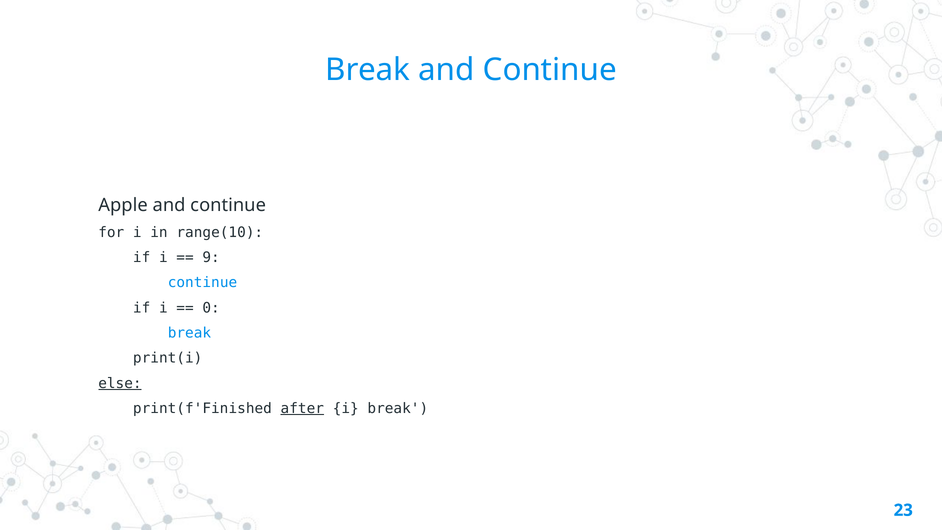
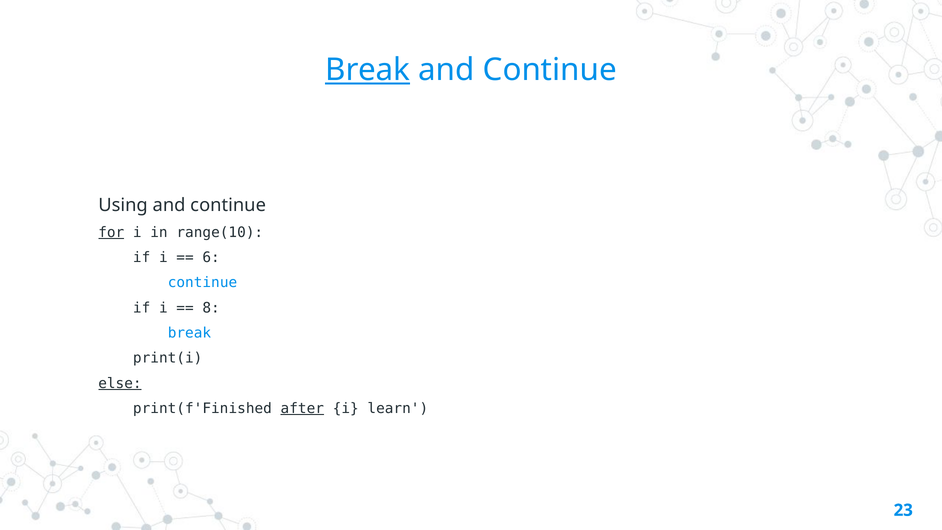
Break underline: none -> present (368, 70)
Apple: Apple -> Using (123, 205)
for underline: none -> present (111, 232)
9: 9 -> 6 (211, 258)
0: 0 -> 8 (211, 308)
i break: break -> learn (398, 408)
